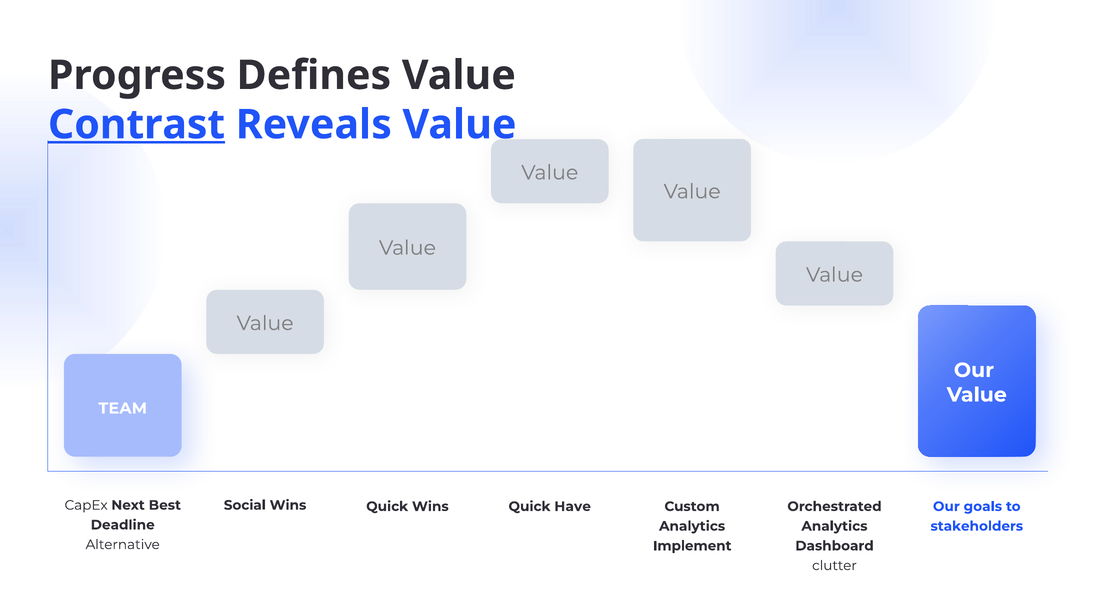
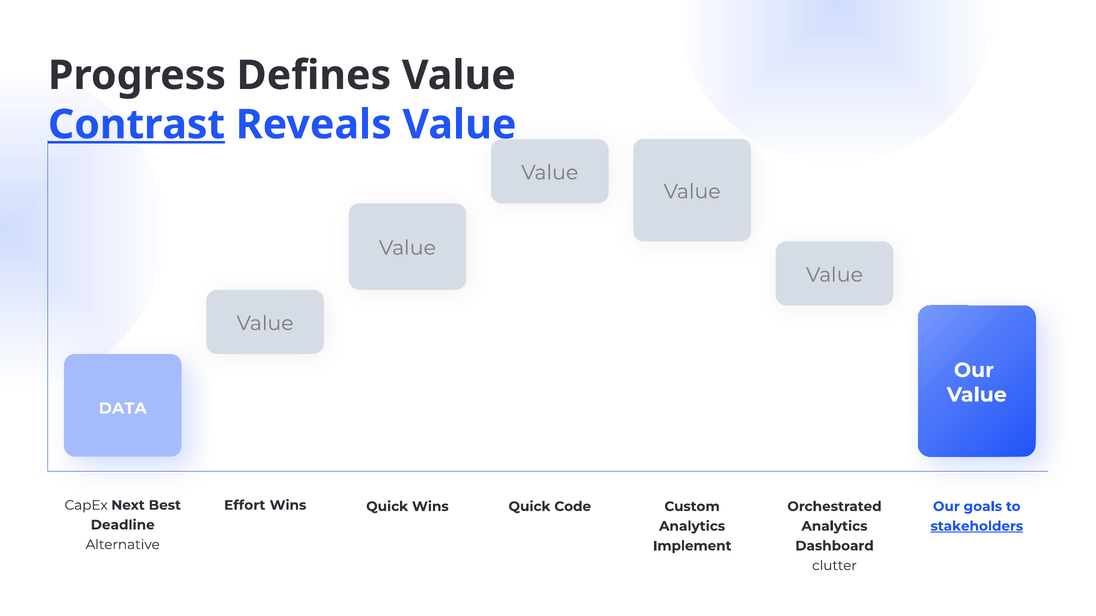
TEAM: TEAM -> DATA (123, 409)
Social: Social -> Effort (245, 506)
Have: Have -> Code (573, 507)
stakeholders underline: none -> present (977, 527)
